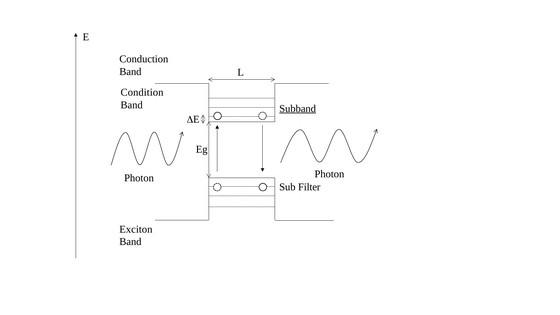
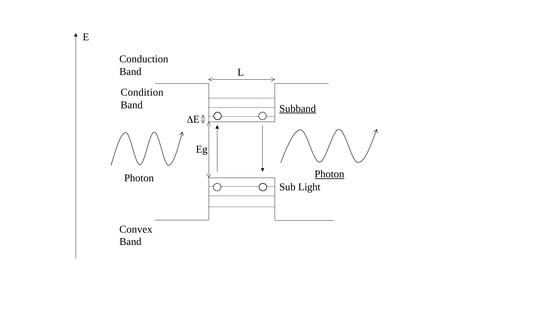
Photon underline: none -> present (329, 174)
Filter: Filter -> Light (309, 187)
Exciton: Exciton -> Convex (136, 229)
